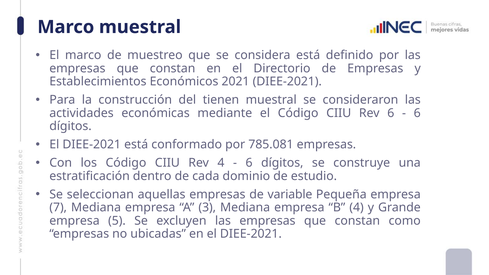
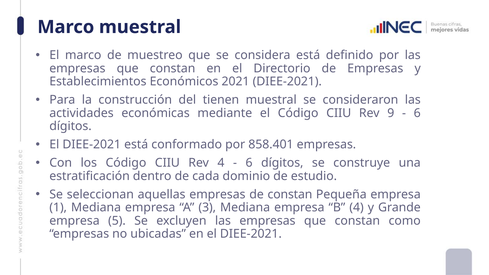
Rev 6: 6 -> 9 (391, 113)
785.081: 785.081 -> 858.401 (271, 145)
de variable: variable -> constan (290, 194)
7: 7 -> 1 (58, 208)
